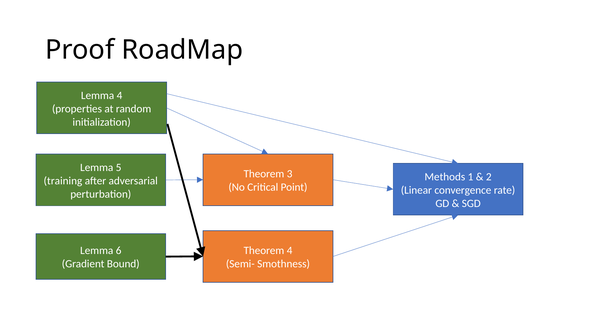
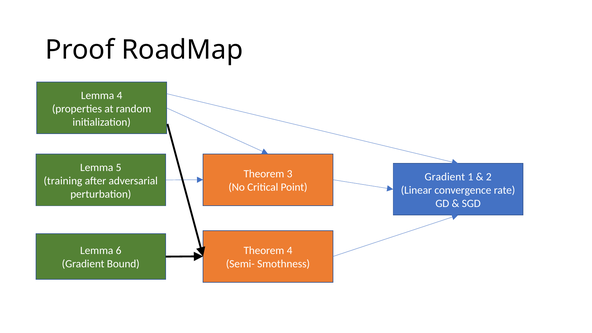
Methods: Methods -> Gradient (445, 177)
